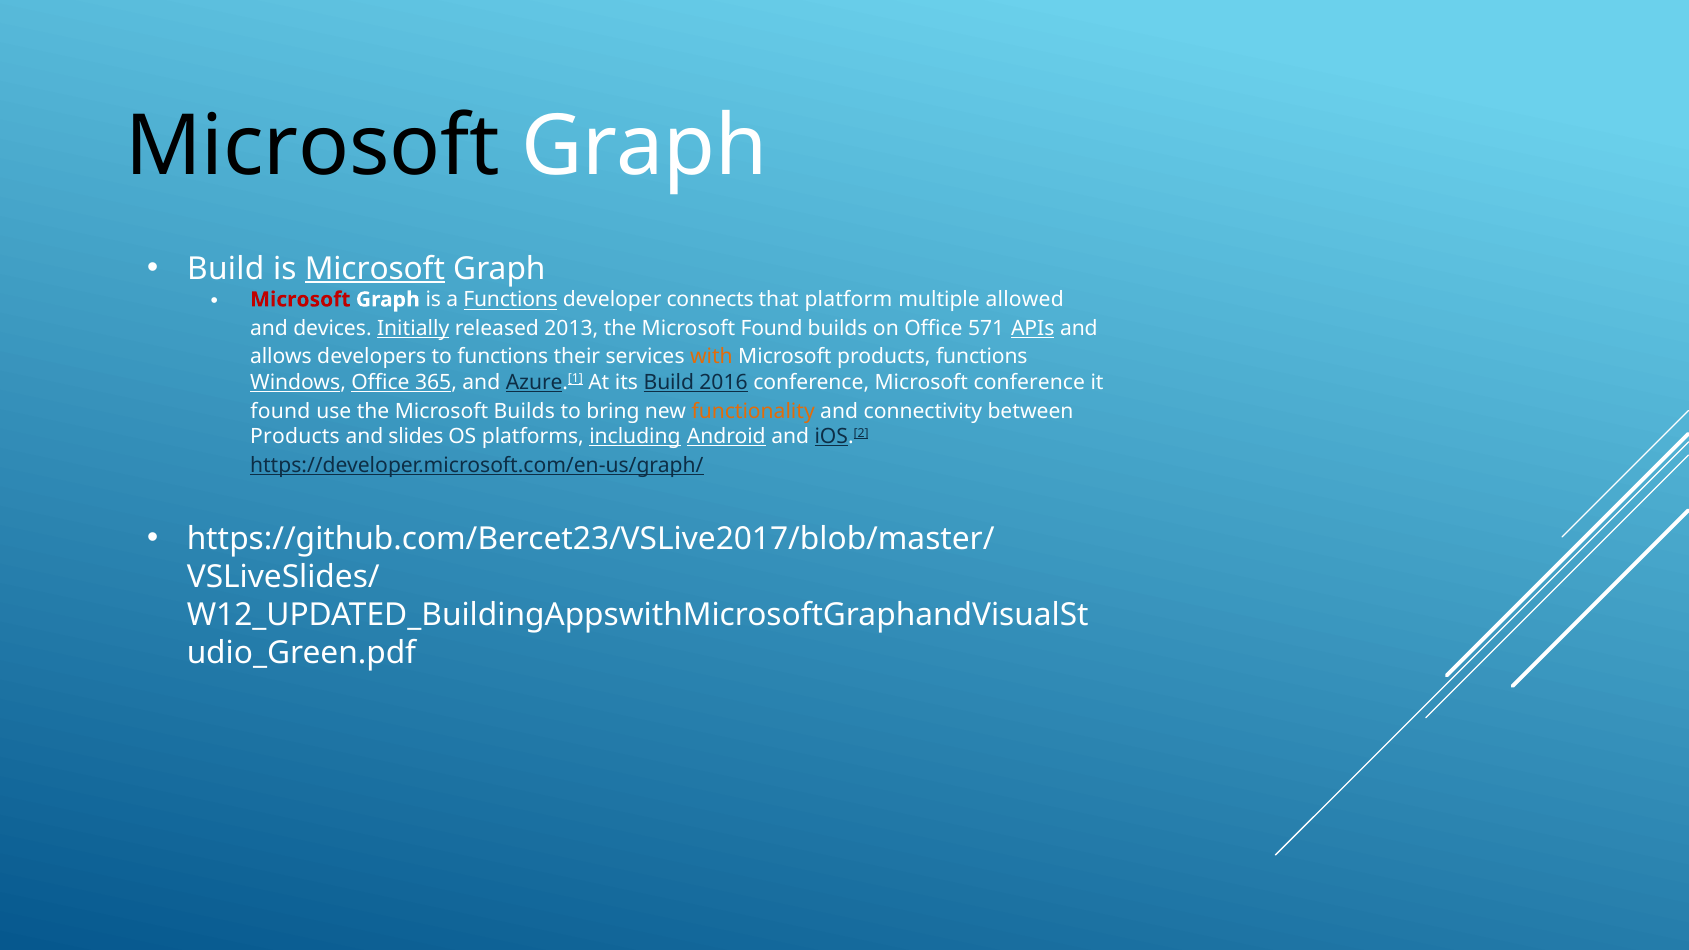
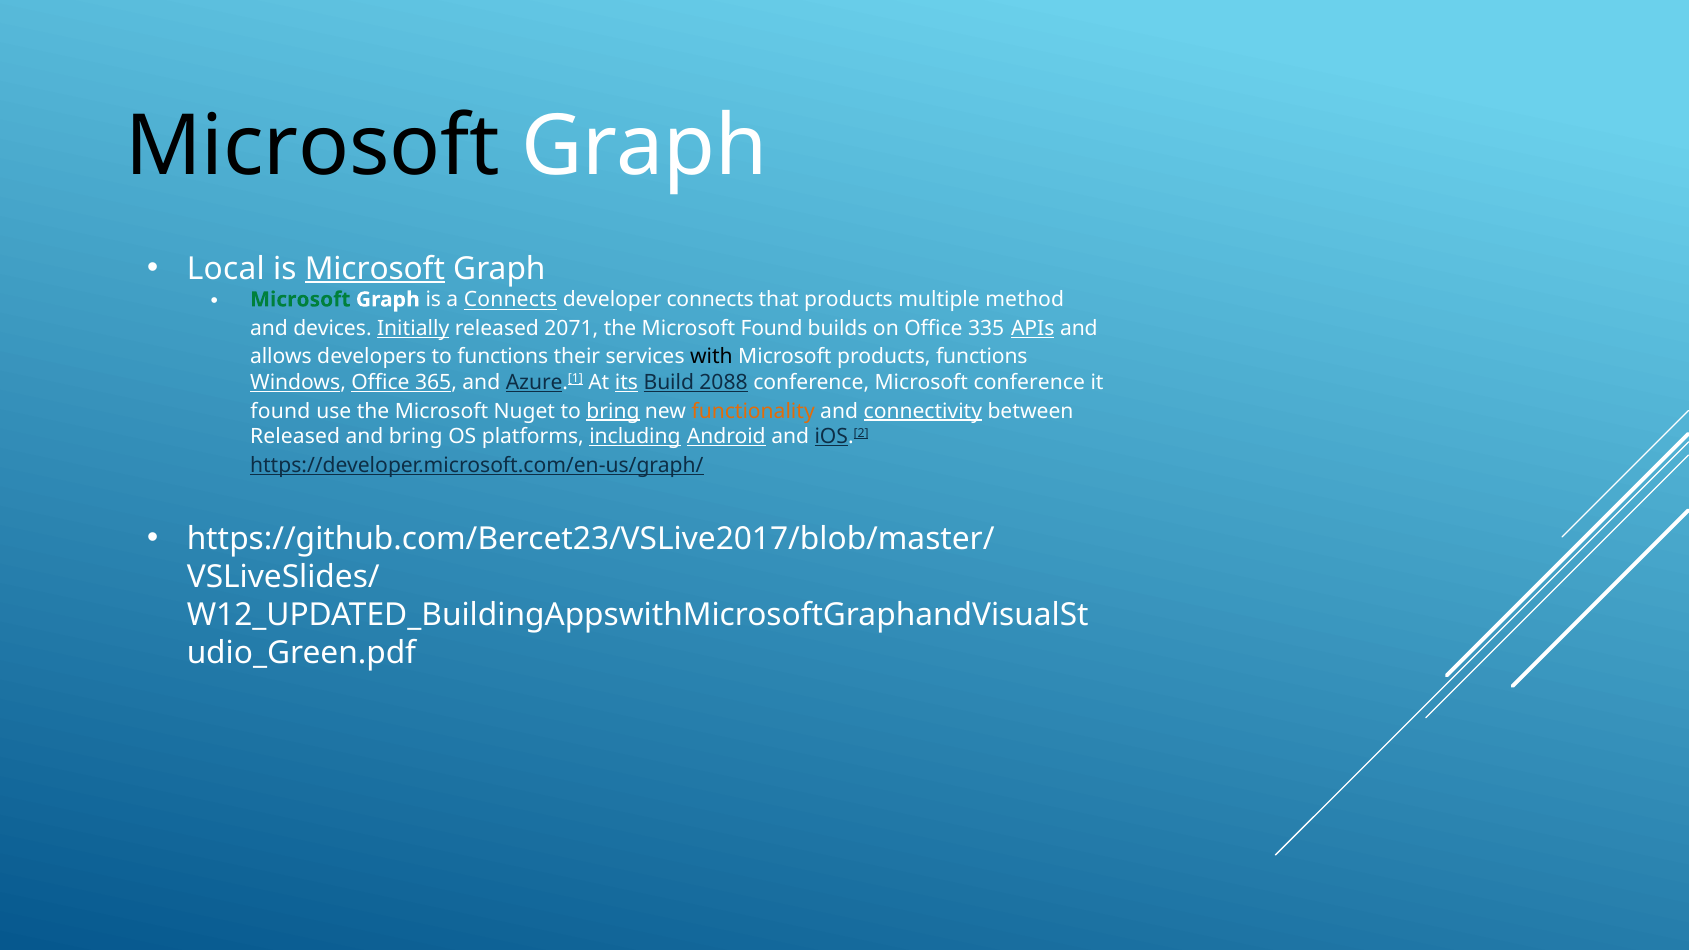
Build: Build -> Local (226, 269)
Microsoft colour: red -> green (300, 300)
a Functions: Functions -> Connects (510, 300)
that platform: platform -> products (848, 300)
allowed: allowed -> method (1025, 300)
2013: 2013 -> 2071 (571, 328)
571: 571 -> 335 (986, 328)
with colour: orange -> black (711, 357)
its underline: none -> present (627, 382)
2016: 2016 -> 2088 (724, 382)
Microsoft Builds: Builds -> Nuget (524, 411)
bring underline: none -> present (613, 411)
connectivity underline: none -> present (923, 411)
Products: Products -> Released (295, 436)
and slides: slides -> bring (416, 436)
